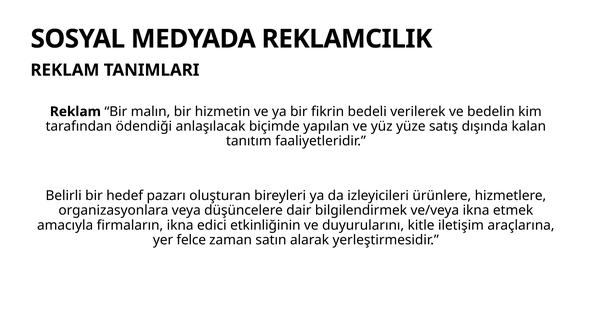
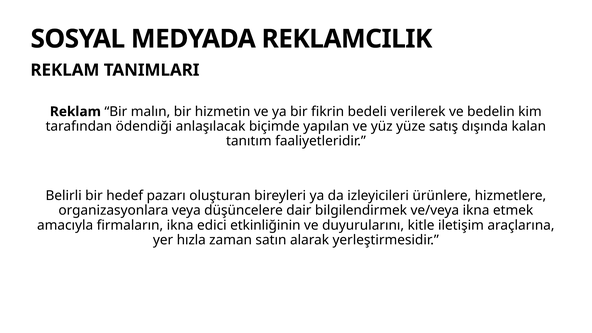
felce: felce -> hızla (191, 240)
